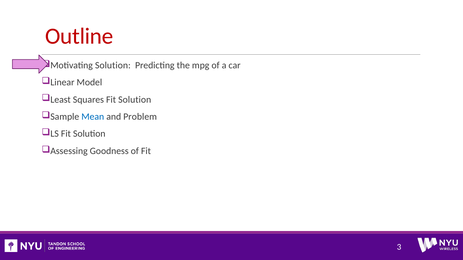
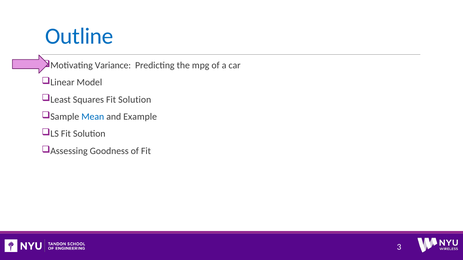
Outline colour: red -> blue (79, 36)
Motivating Solution: Solution -> Variance (113, 65)
Problem: Problem -> Example (140, 117)
